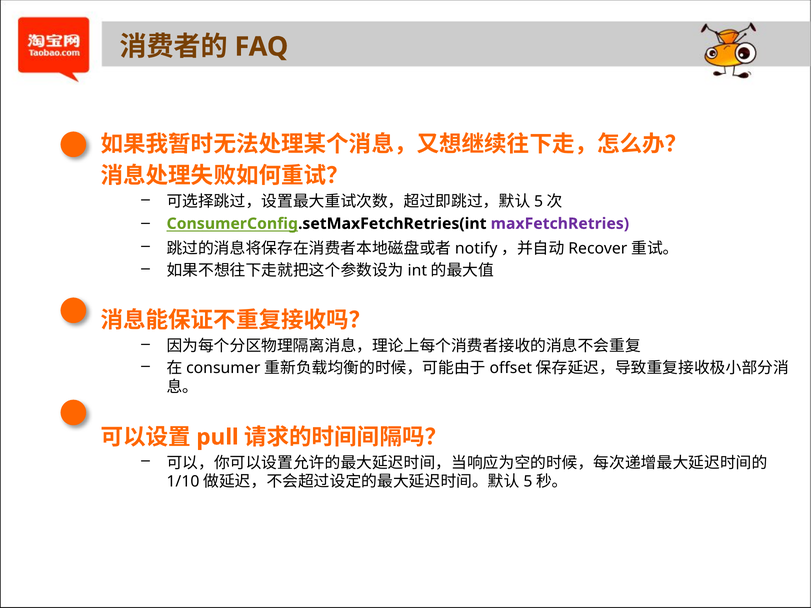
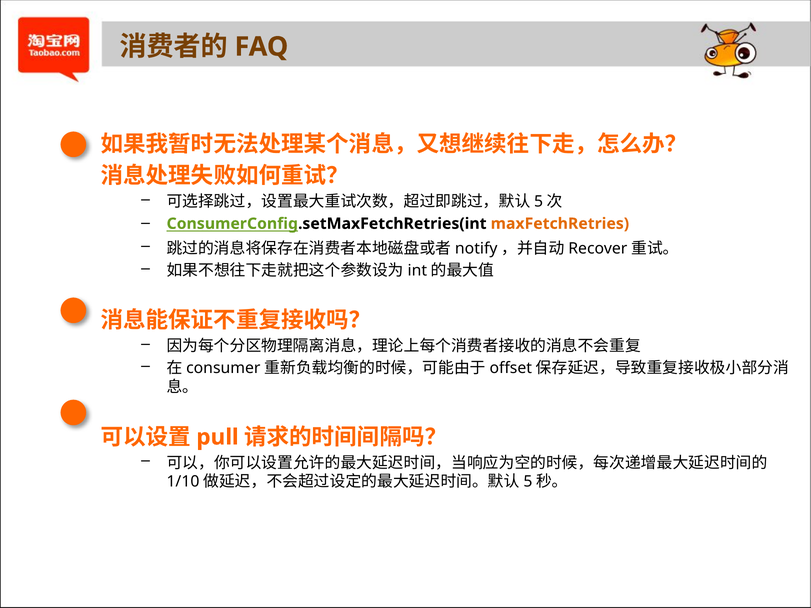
maxFetchRetries colour: purple -> orange (560, 224)
